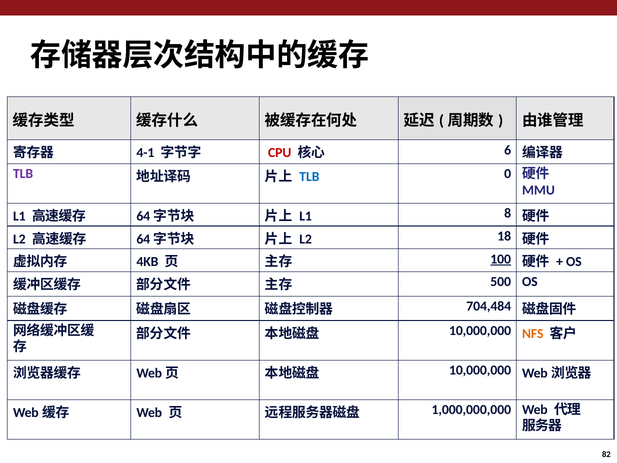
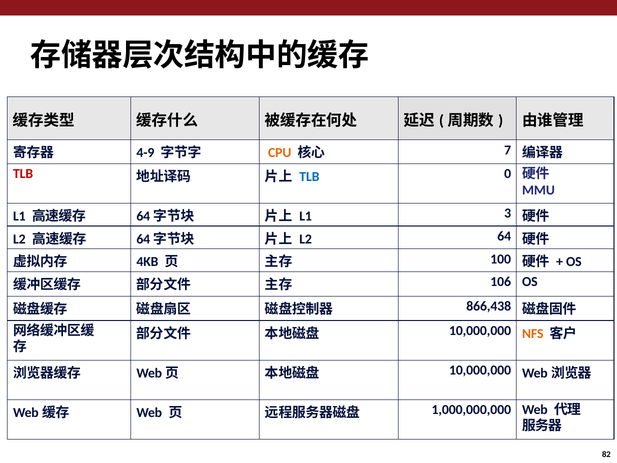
4-1: 4-1 -> 4-9 (145, 153)
CPU colour: red -> orange (280, 153)
6: 6 -> 7 (508, 150)
TLB colour: purple -> red (23, 174)
8: 8 -> 3 (508, 213)
18: 18 -> 64 (504, 236)
100 underline: present -> none (501, 259)
500: 500 -> 106 (501, 282)
704,484: 704,484 -> 866,438 (489, 306)
